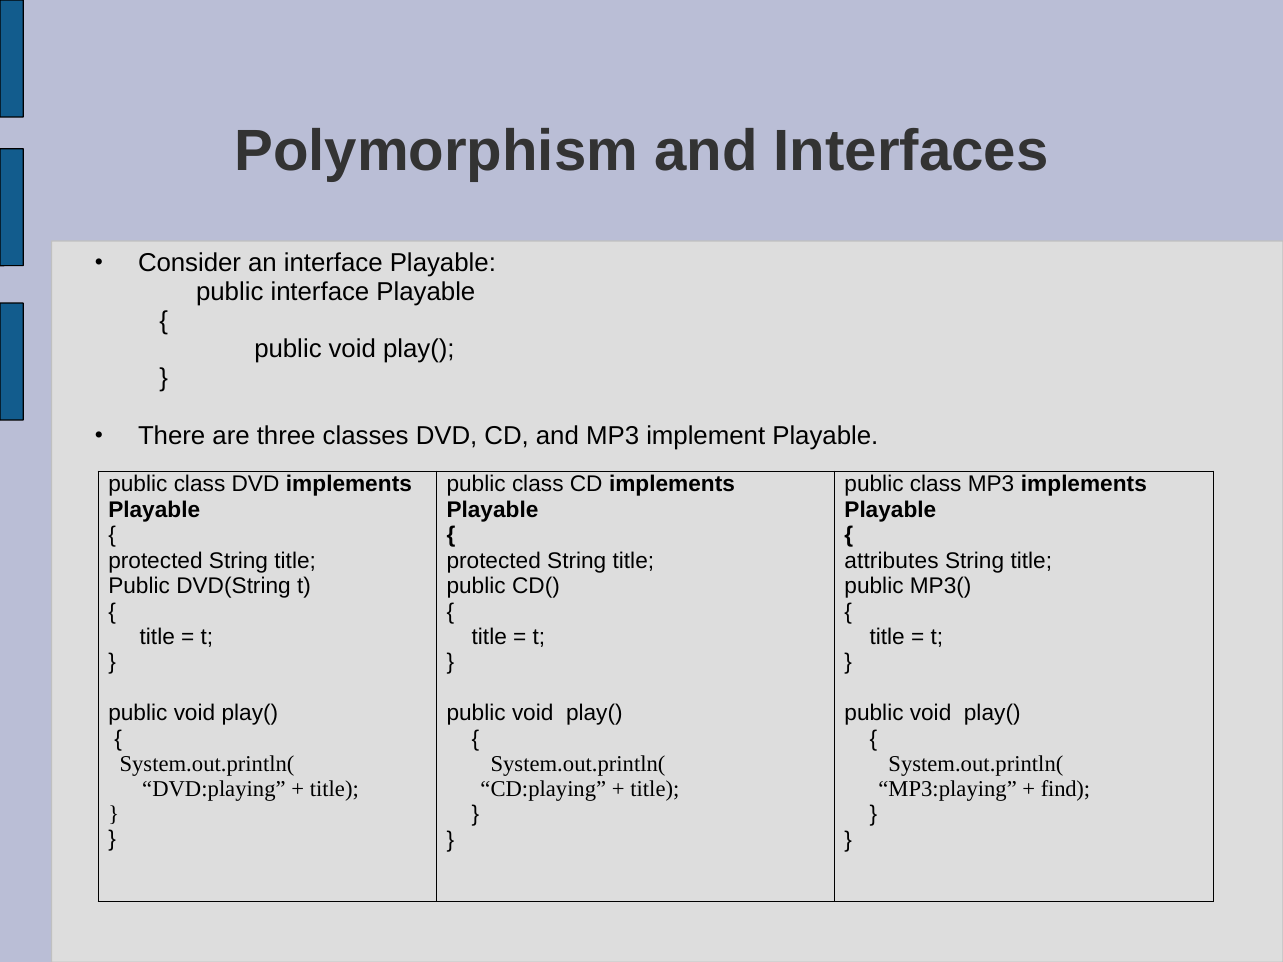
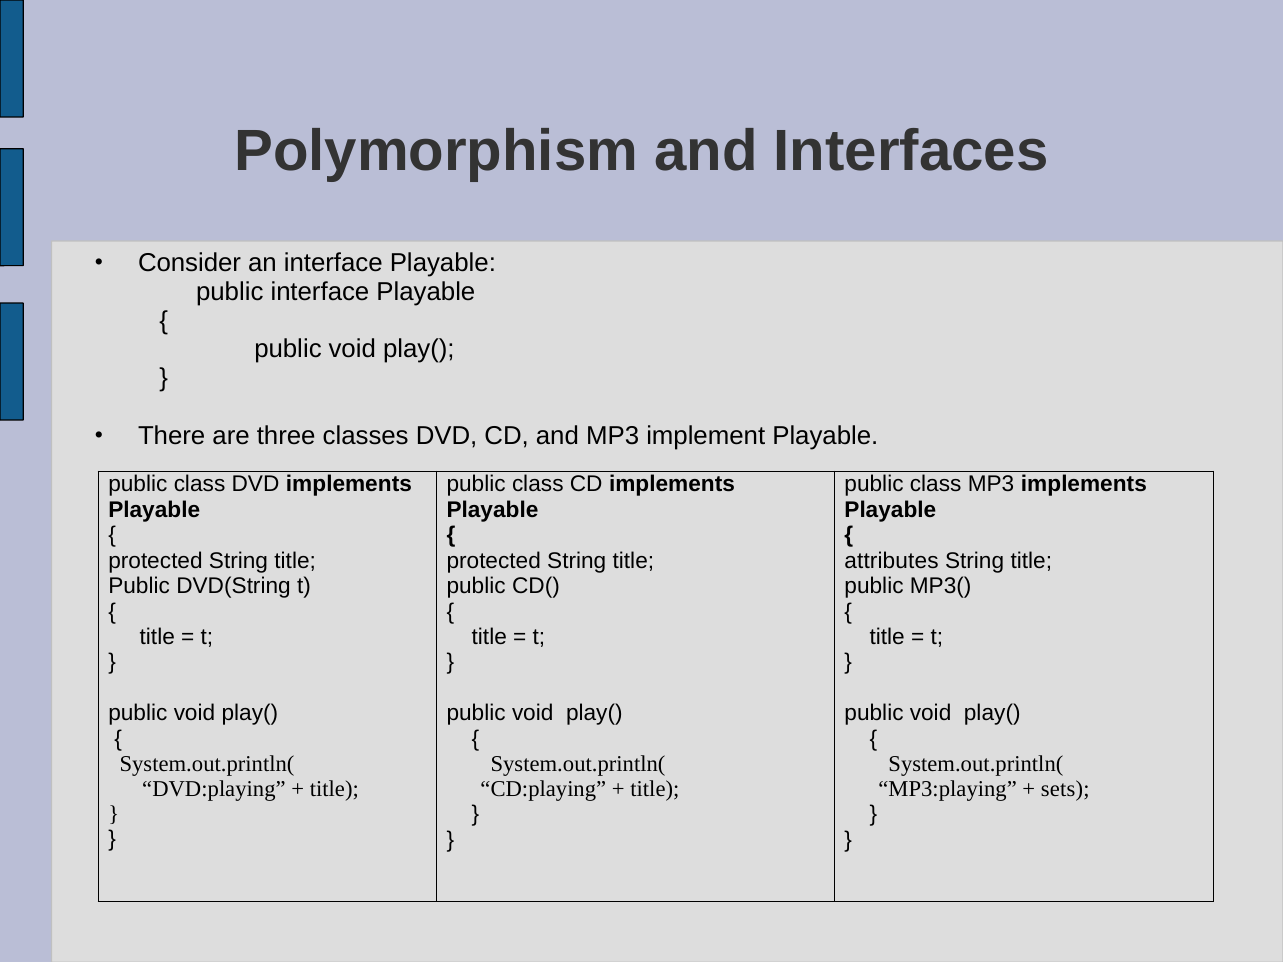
find: find -> sets (1065, 789)
